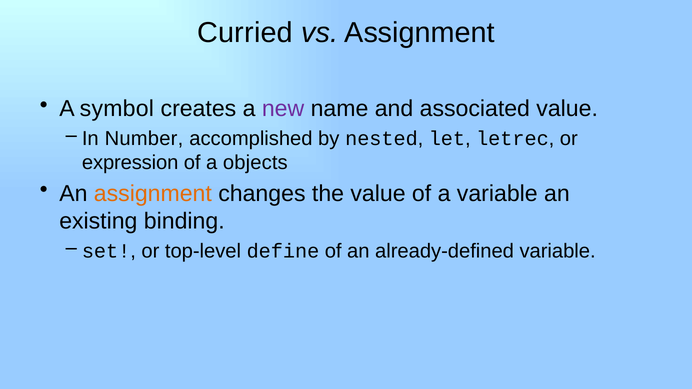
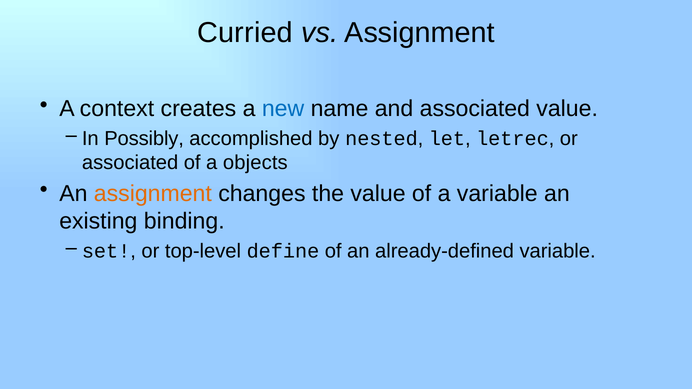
symbol: symbol -> context (117, 109)
new colour: purple -> blue (283, 109)
Number: Number -> Possibly (144, 139)
expression: expression -> associated (130, 163)
